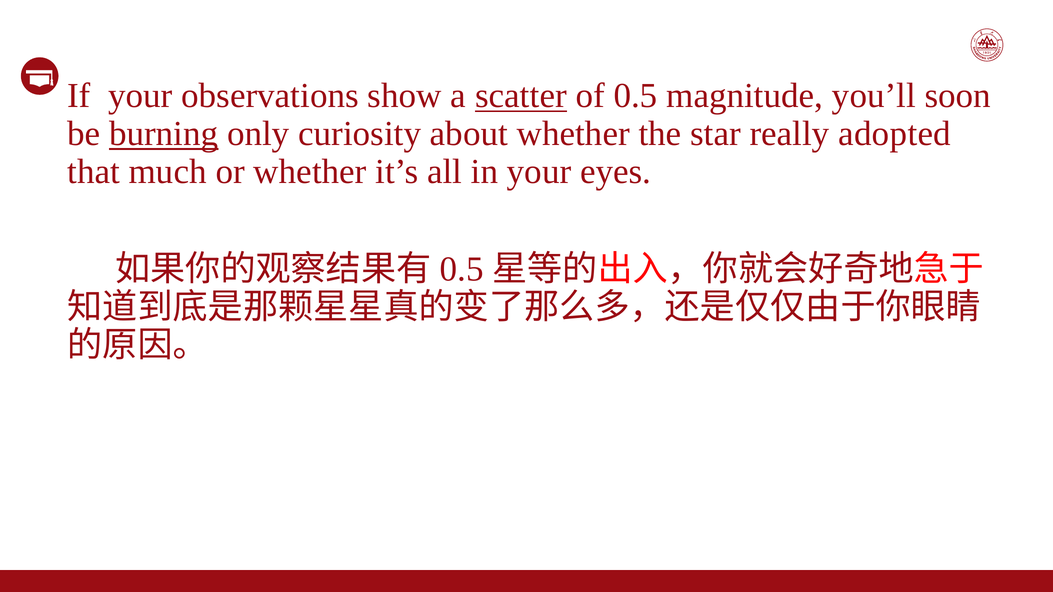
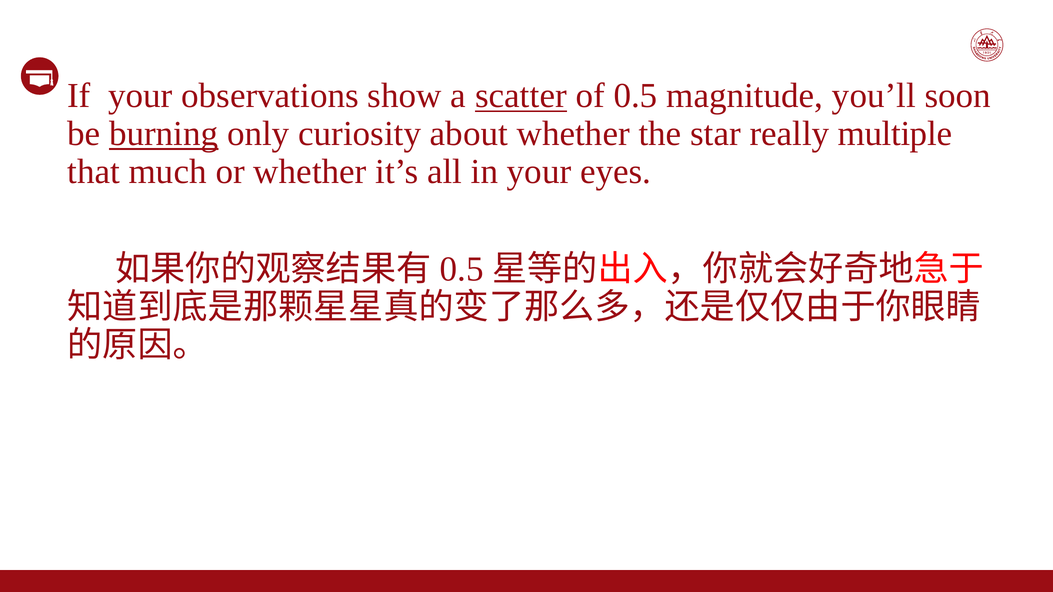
adopted: adopted -> multiple (895, 134)
